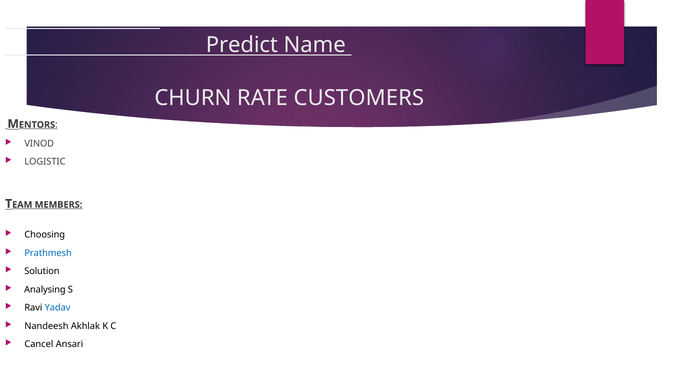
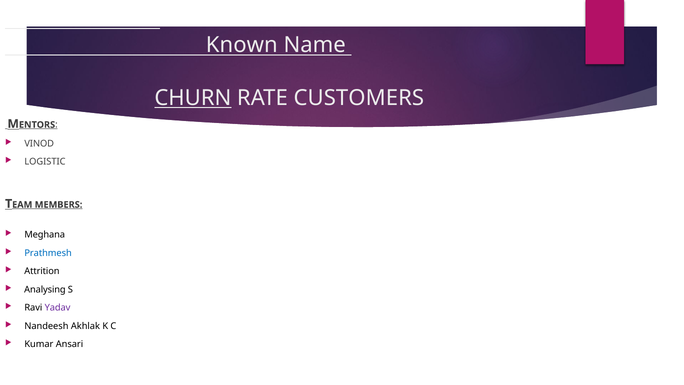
Predict: Predict -> Known (242, 45)
CHURN underline: none -> present (193, 98)
Choosing: Choosing -> Meghana (45, 235)
Solution: Solution -> Attrition (42, 271)
Yadav colour: blue -> purple (58, 308)
Cancel: Cancel -> Kumar (39, 344)
